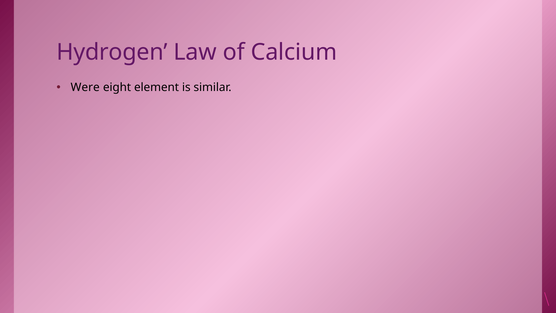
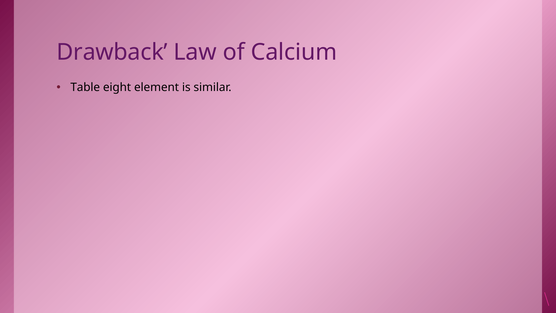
Hydrogen: Hydrogen -> Drawback (112, 52)
Were: Were -> Table (85, 87)
